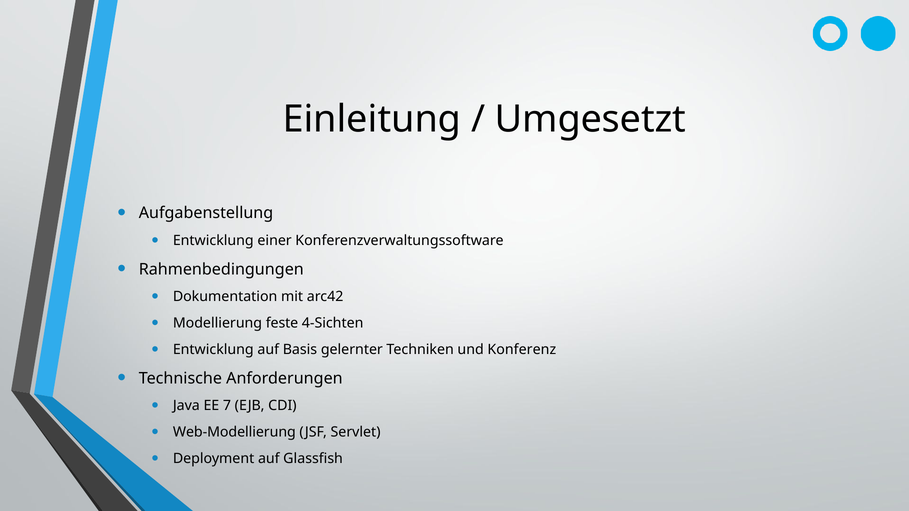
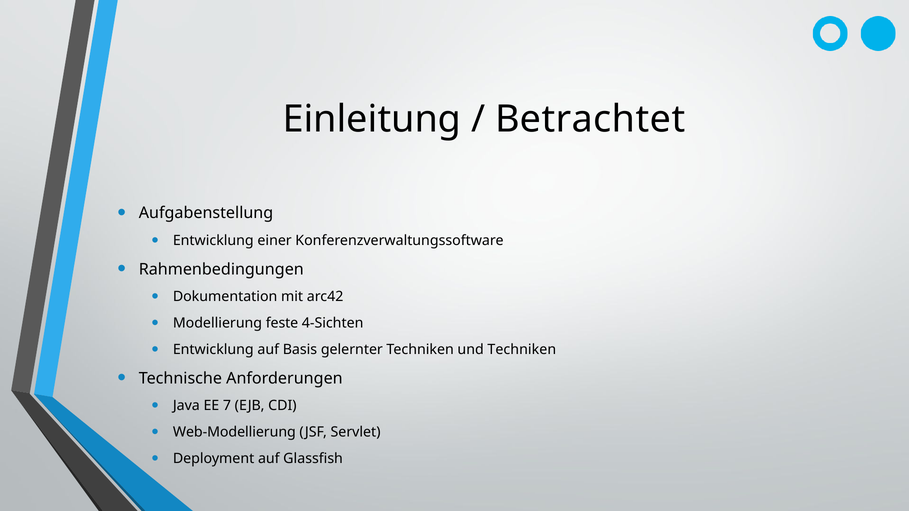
Umgesetzt: Umgesetzt -> Betrachtet (590, 119)
und Konferenz: Konferenz -> Techniken (522, 350)
